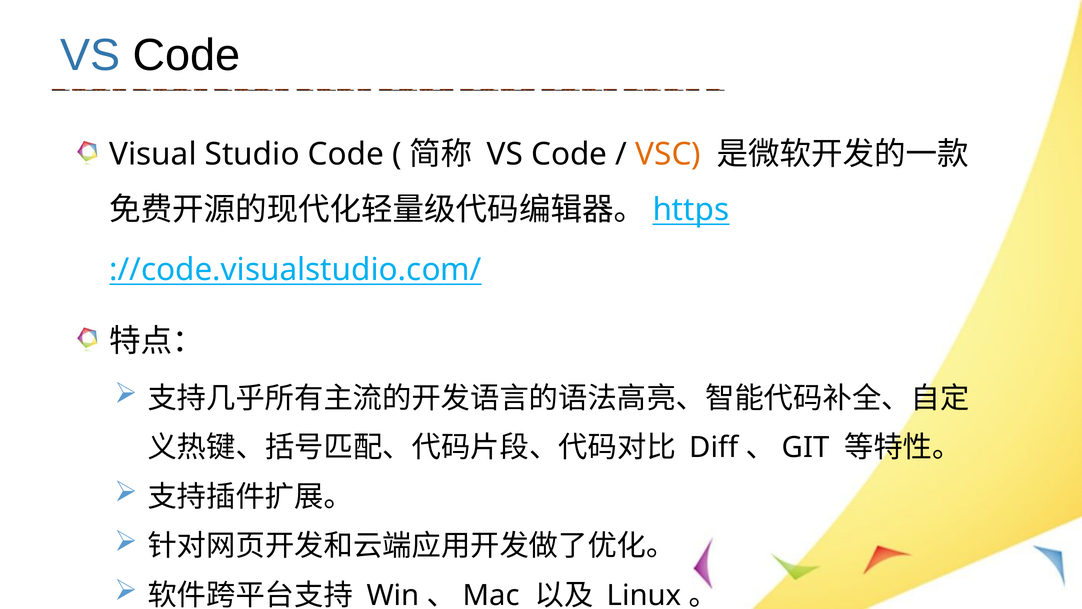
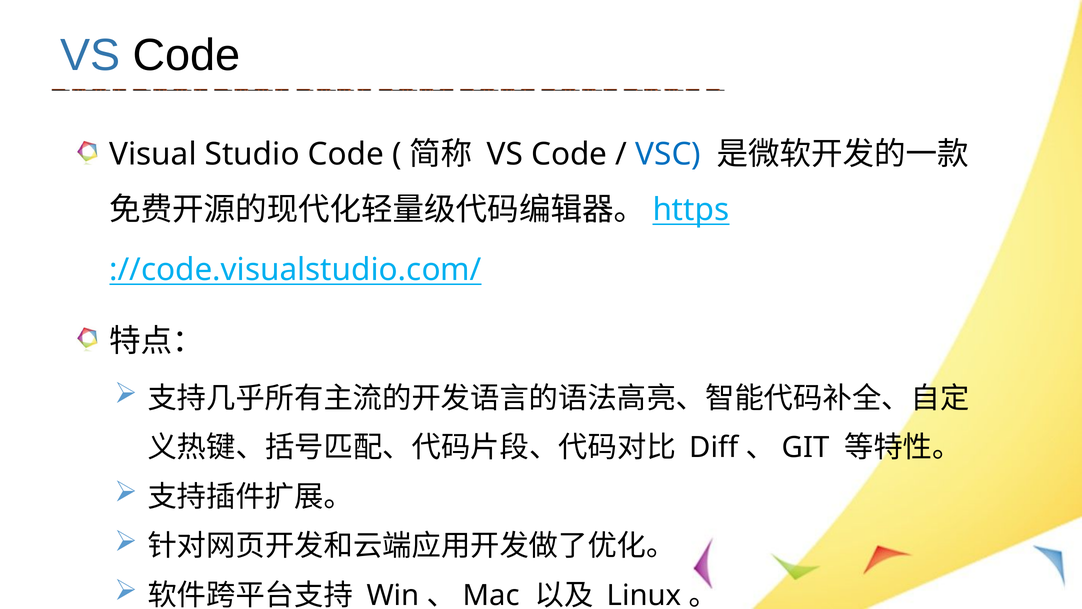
VSC colour: orange -> blue (668, 154)
